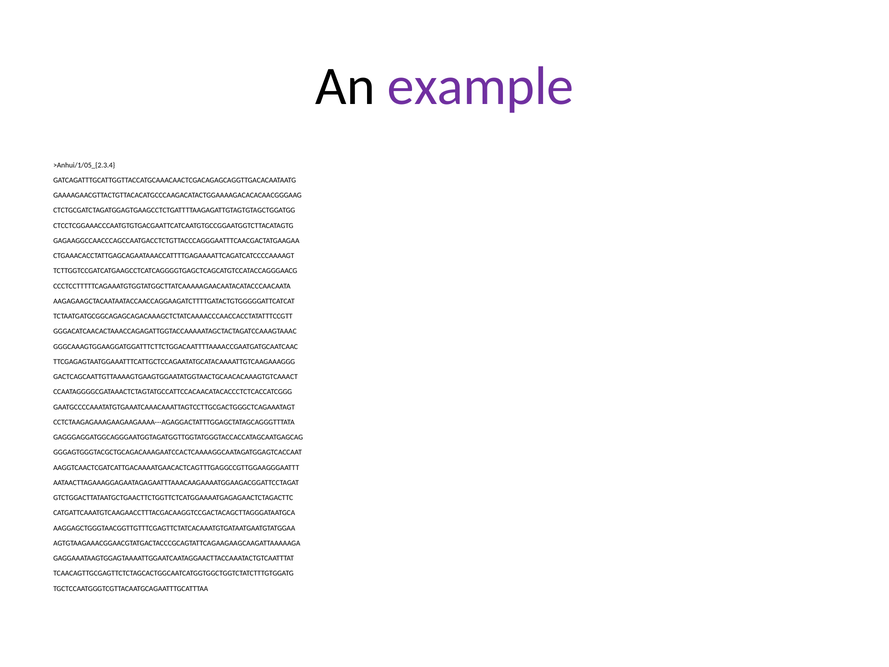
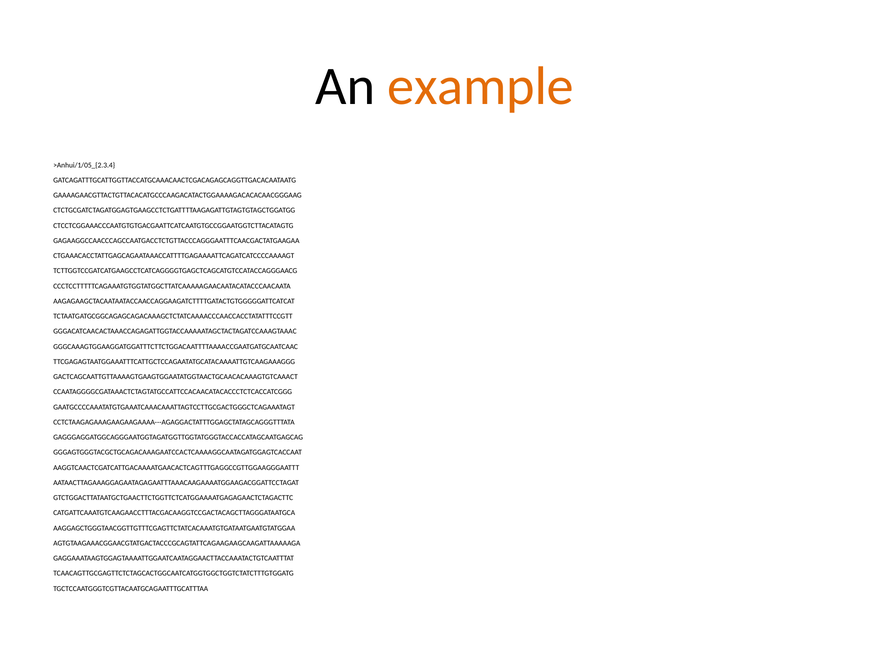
example colour: purple -> orange (481, 86)
